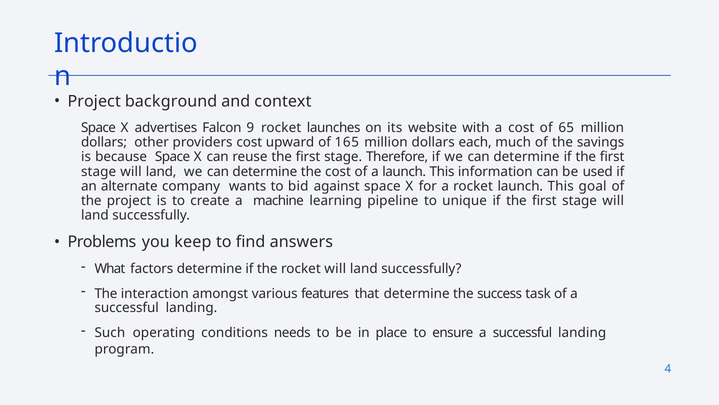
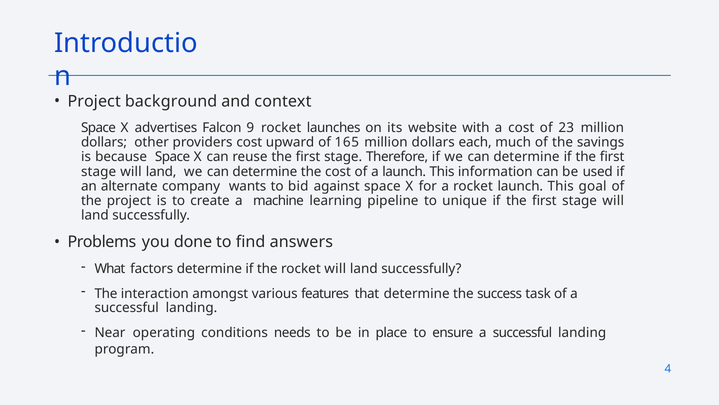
65: 65 -> 23 (566, 127)
keep: keep -> done (193, 242)
Such: Such -> Near (110, 333)
